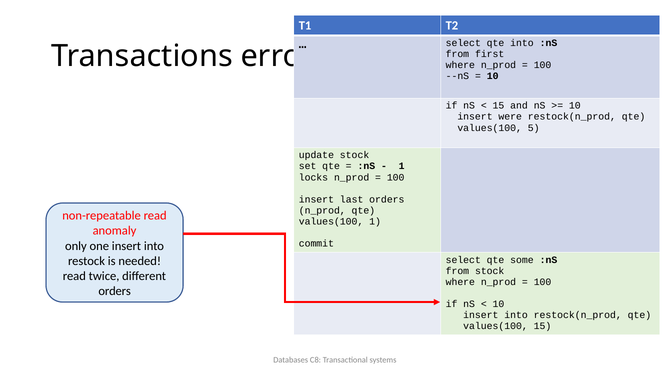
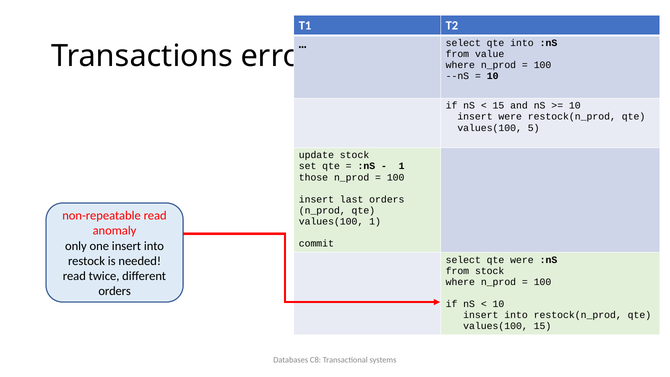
first: first -> value (490, 54)
locks: locks -> those (313, 177)
qte some: some -> were (522, 260)
